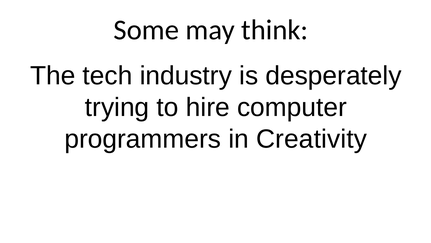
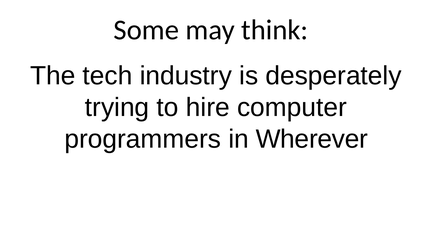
Creativity: Creativity -> Wherever (312, 139)
